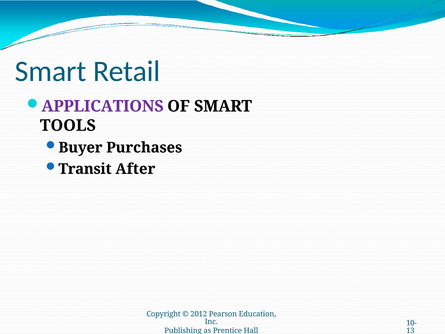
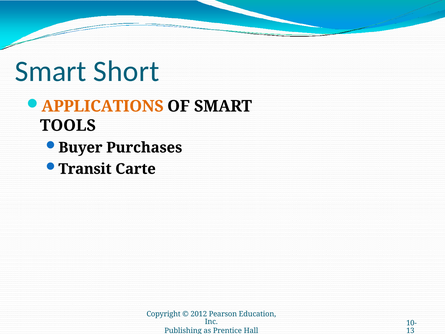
Retail: Retail -> Short (126, 71)
APPLICATIONS colour: purple -> orange (103, 106)
After: After -> Carte (136, 169)
